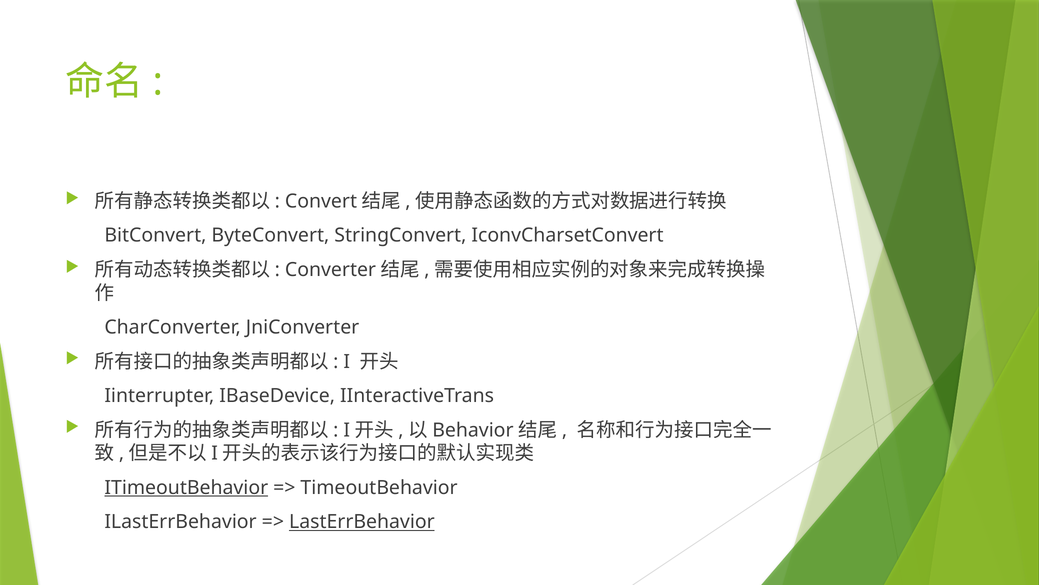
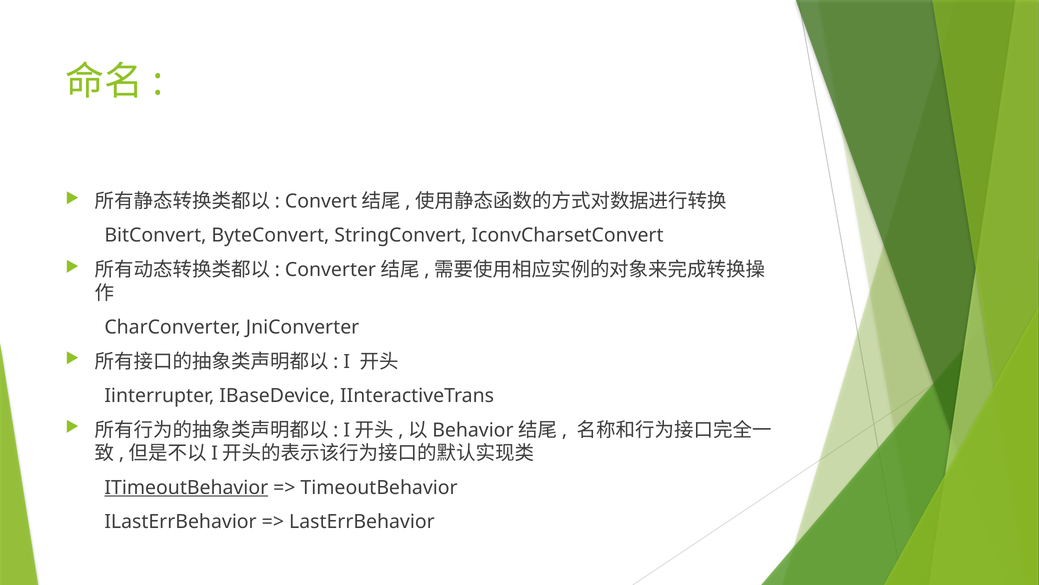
LastErrBehavior underline: present -> none (362, 521)
